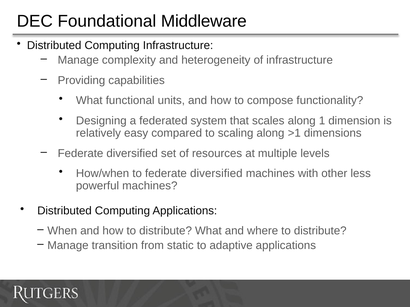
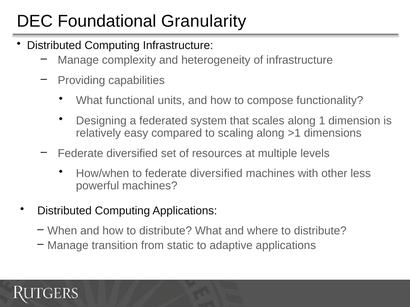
Middleware: Middleware -> Granularity (204, 21)
